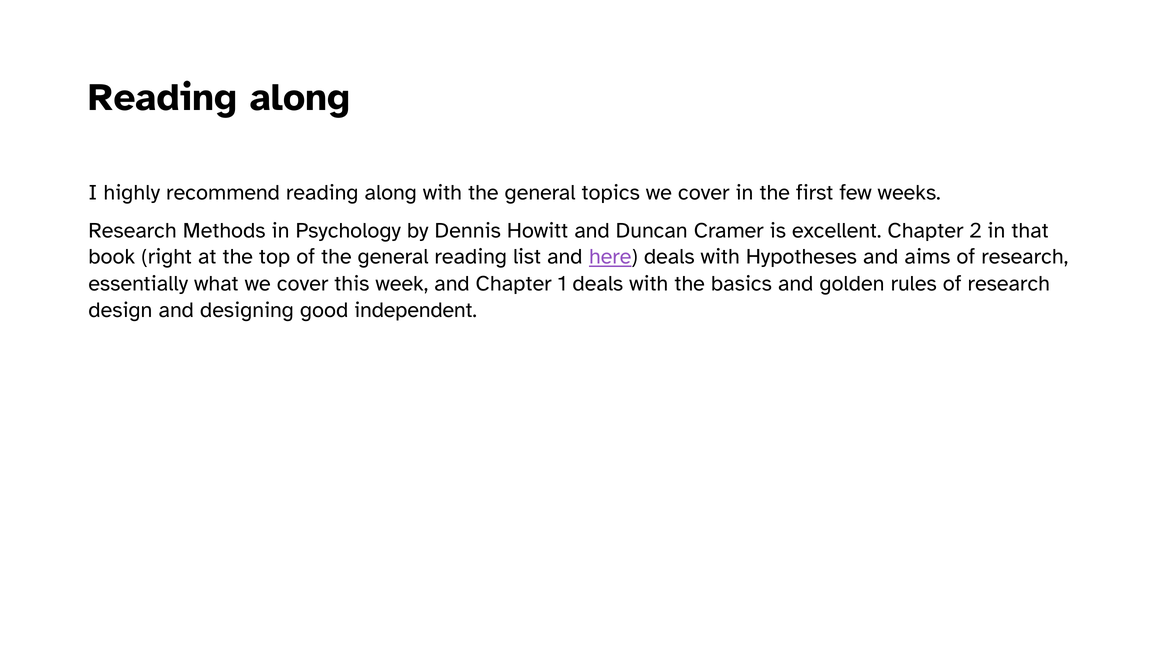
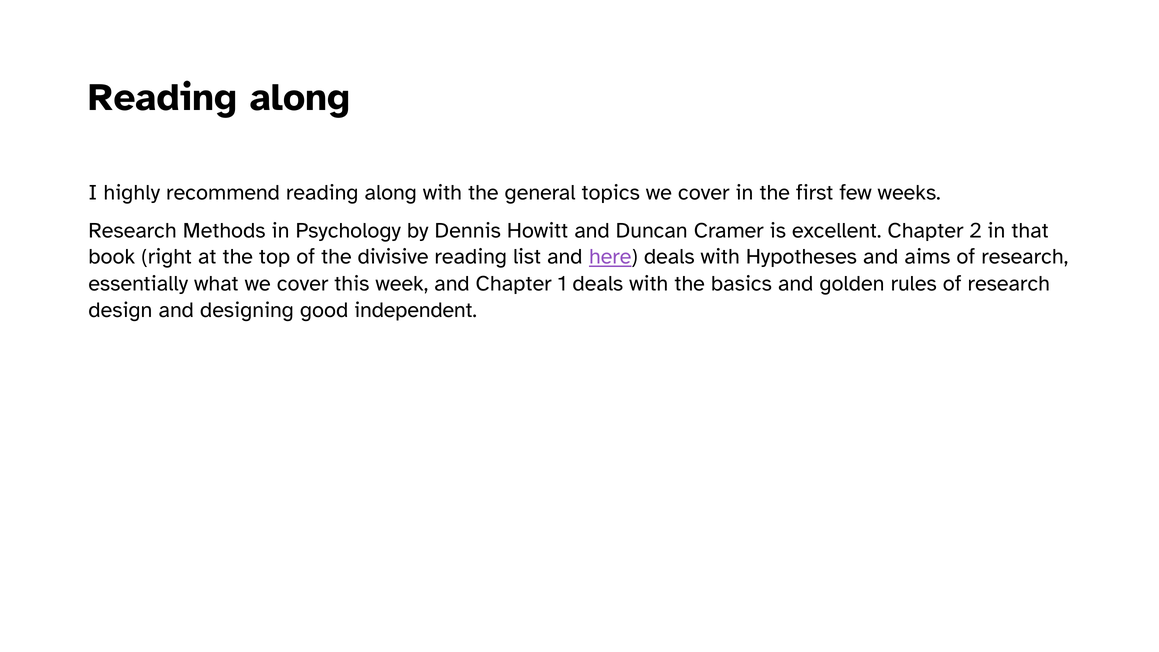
of the general: general -> divisive (393, 257)
